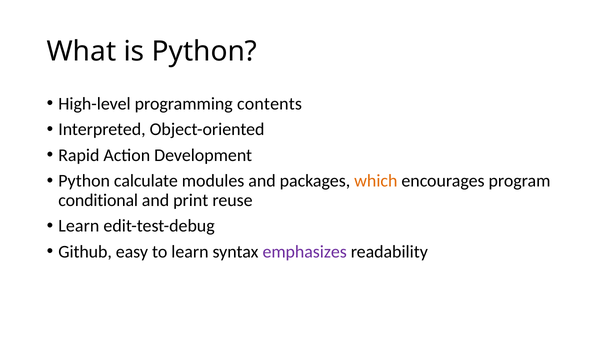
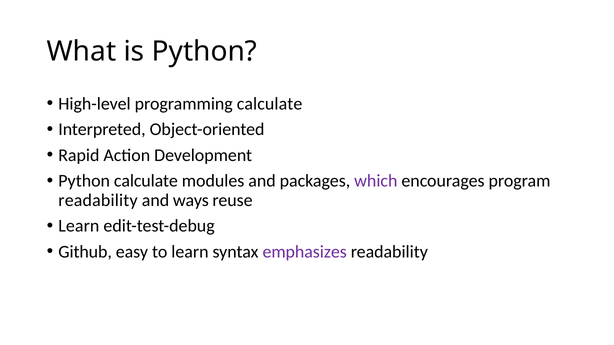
programming contents: contents -> calculate (270, 104)
which colour: orange -> purple (376, 181)
conditional: conditional -> readability (98, 200)
print: print -> ways (191, 200)
